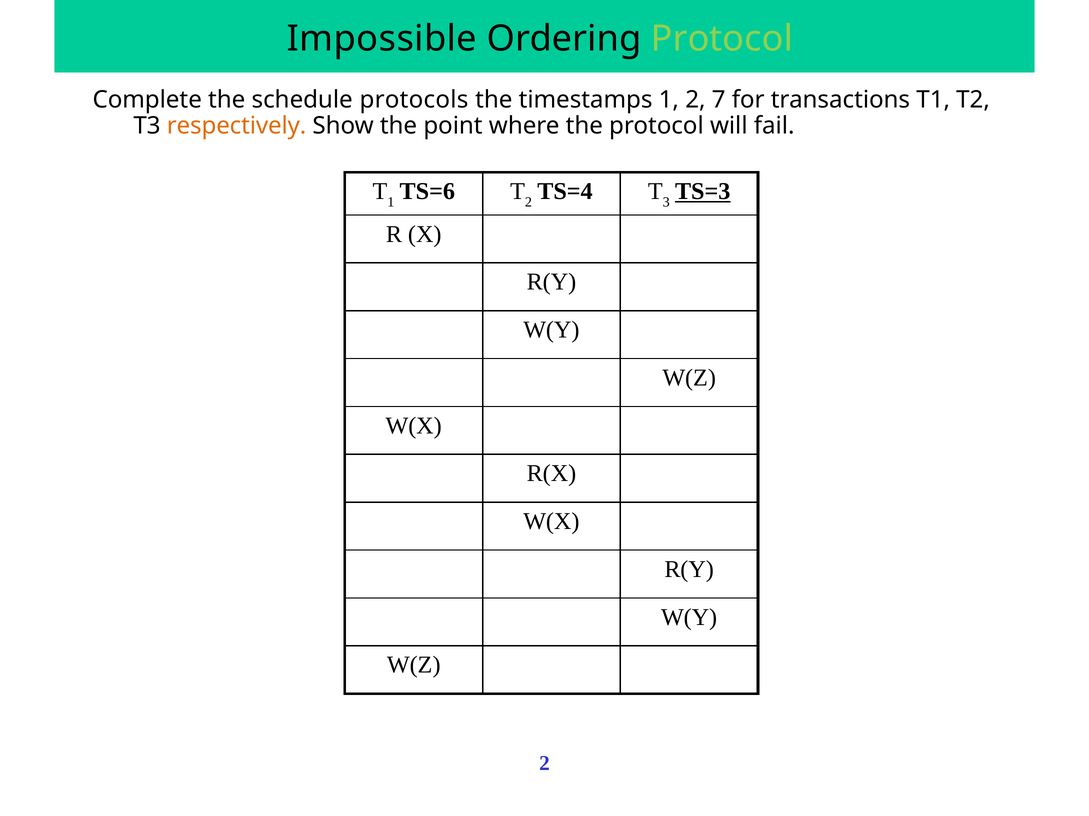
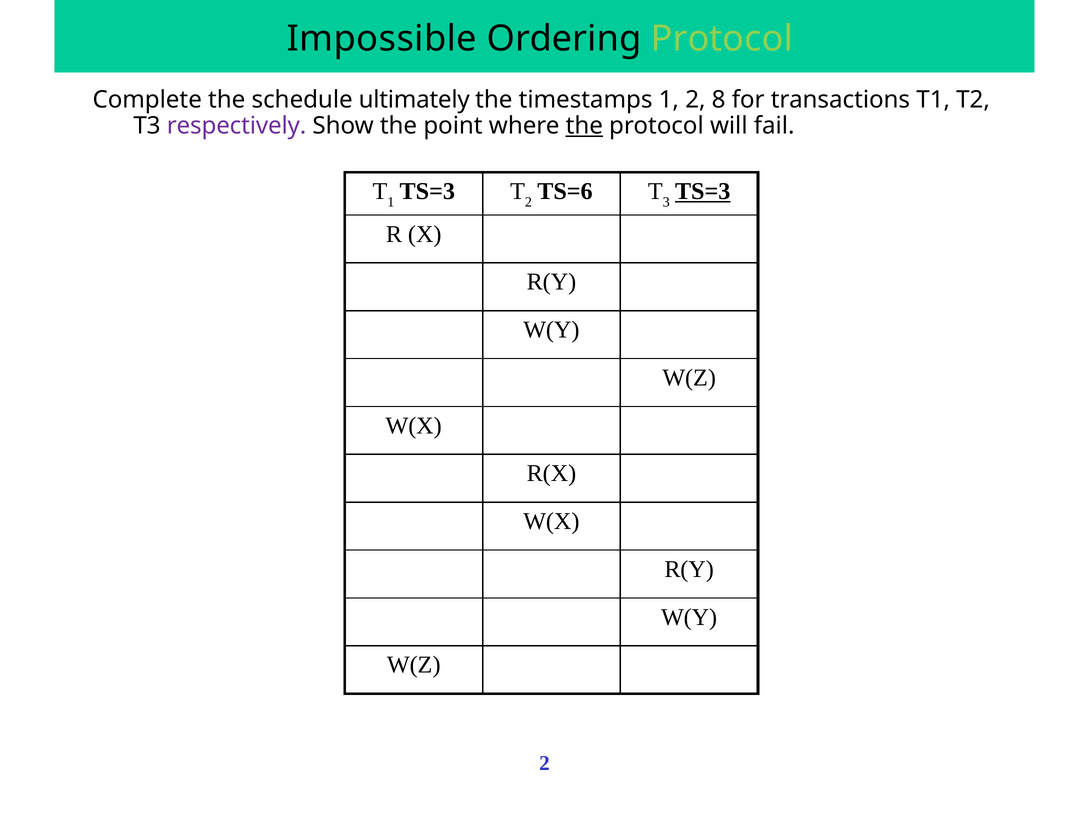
protocols: protocols -> ultimately (414, 100)
7: 7 -> 8 (719, 100)
respectively colour: orange -> purple (237, 126)
the underline: none -> present (584, 126)
1 TS=6: TS=6 -> TS=3 (427, 192)
TS=4: TS=4 -> TS=6 (565, 192)
